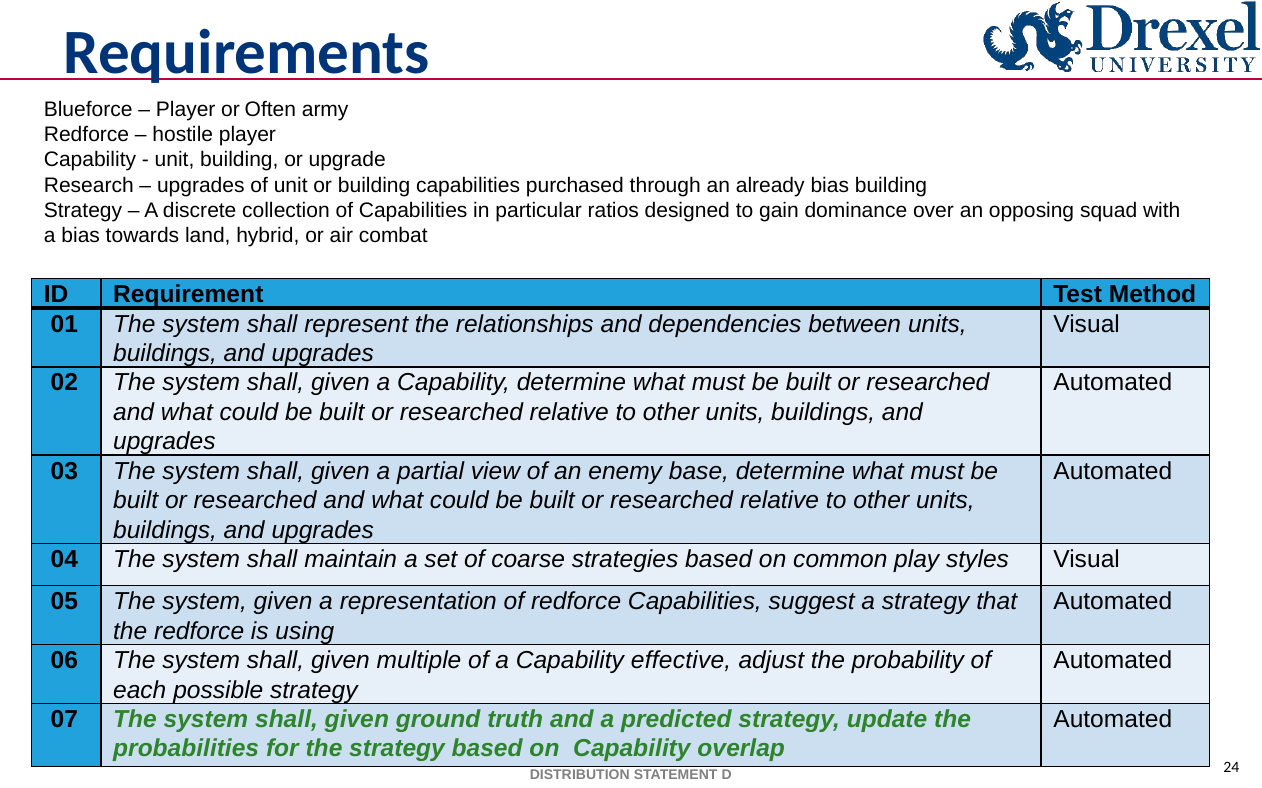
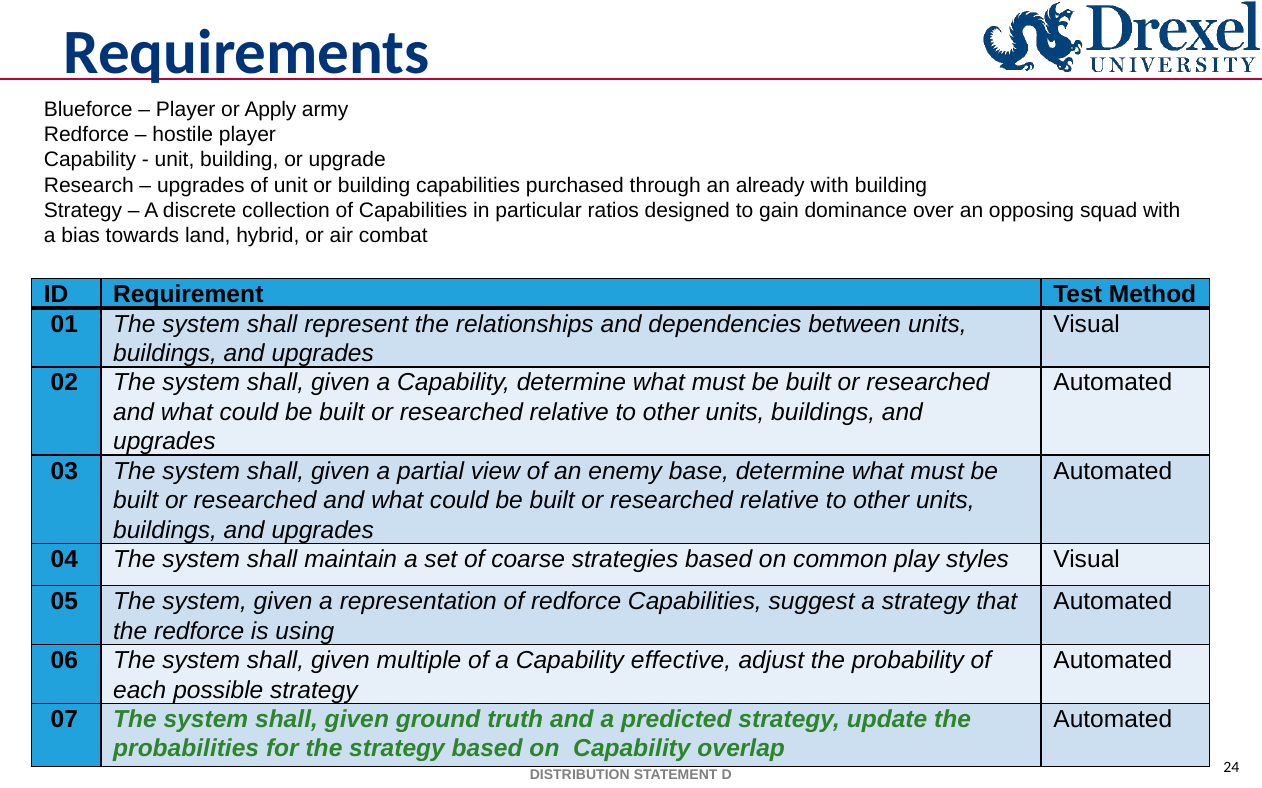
Often: Often -> Apply (270, 110)
already bias: bias -> with (830, 185)
